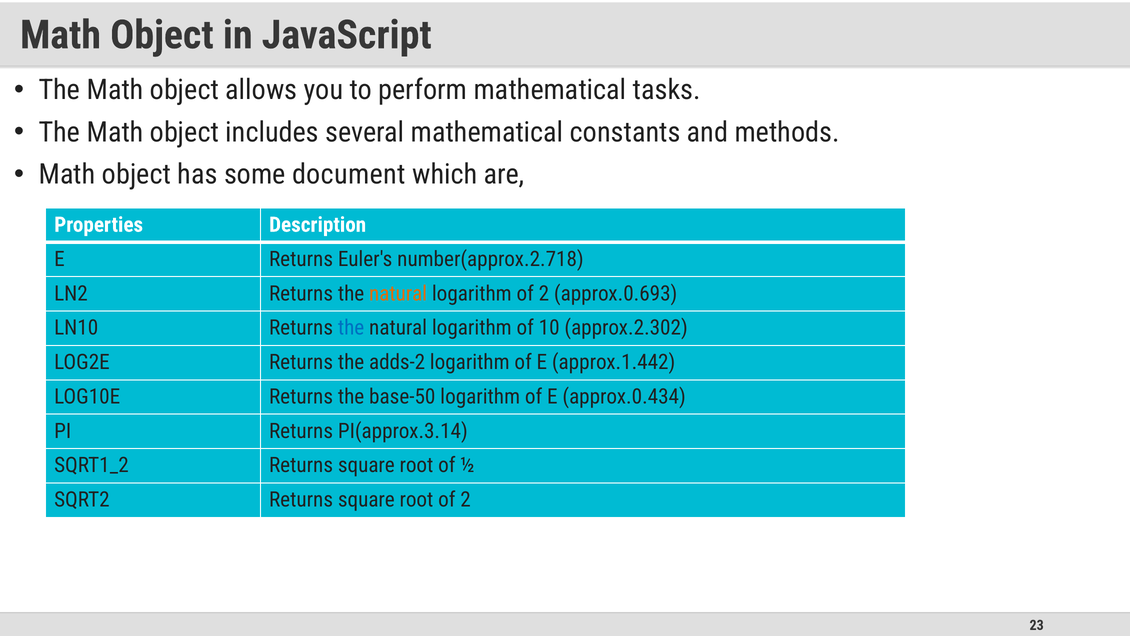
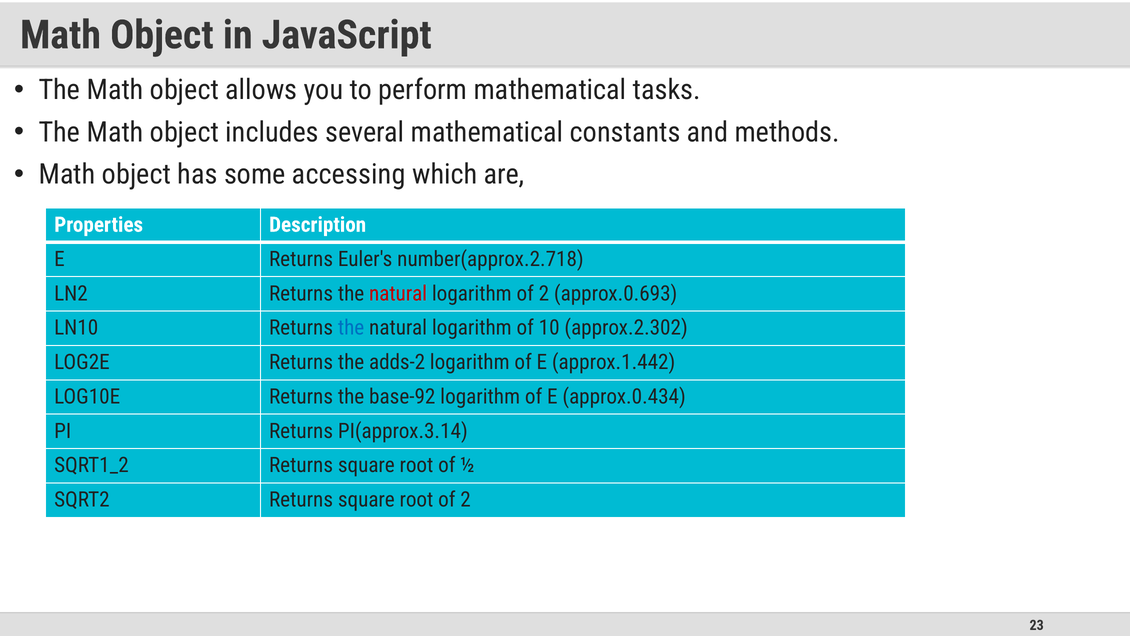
document: document -> accessing (349, 174)
natural colour: orange -> red (398, 293)
base‐50: base‐50 -> base‐92 (402, 396)
